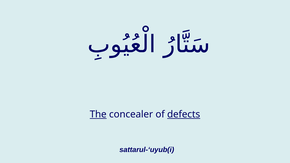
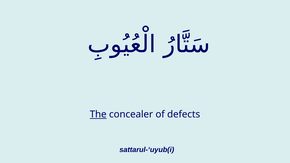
defects underline: present -> none (184, 114)
